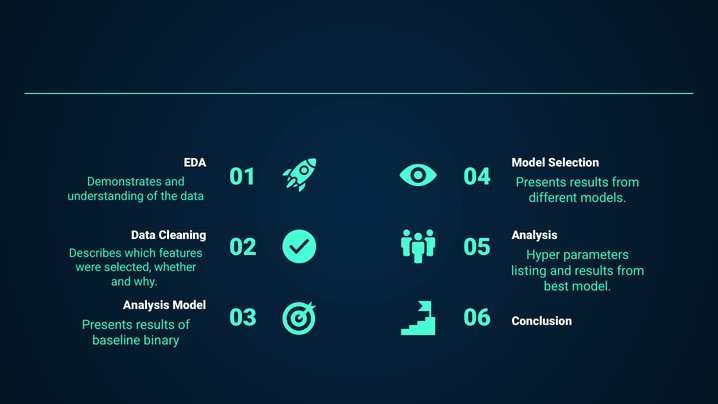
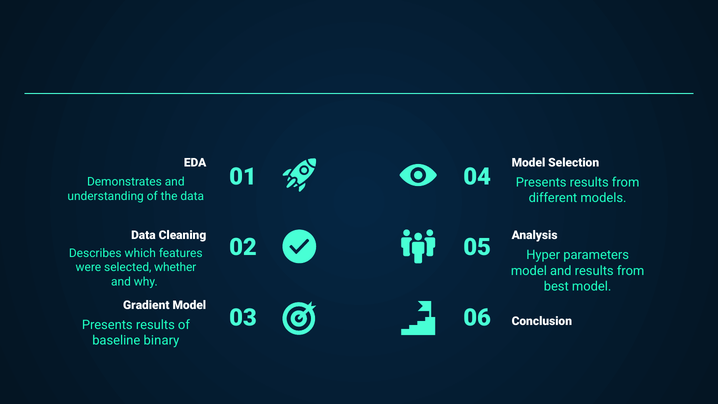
listing: listing -> model (529, 271)
Analysis: Analysis -> Gradient (146, 305)
